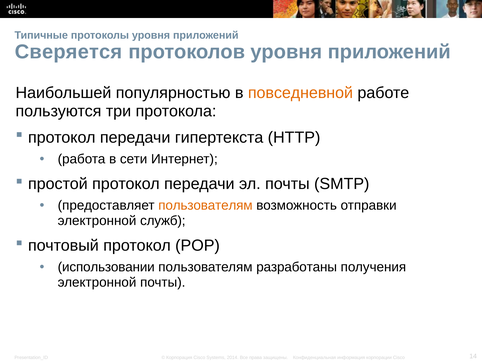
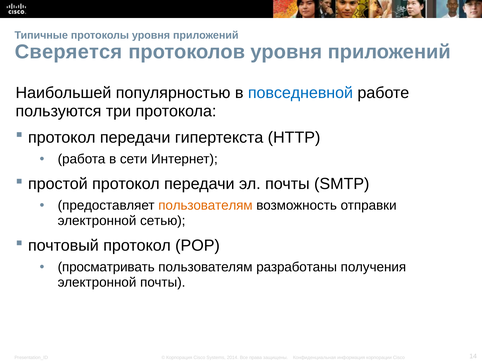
повседневной colour: orange -> blue (300, 93)
служб: служб -> сетью (163, 220)
использовании: использовании -> просматривать (106, 267)
